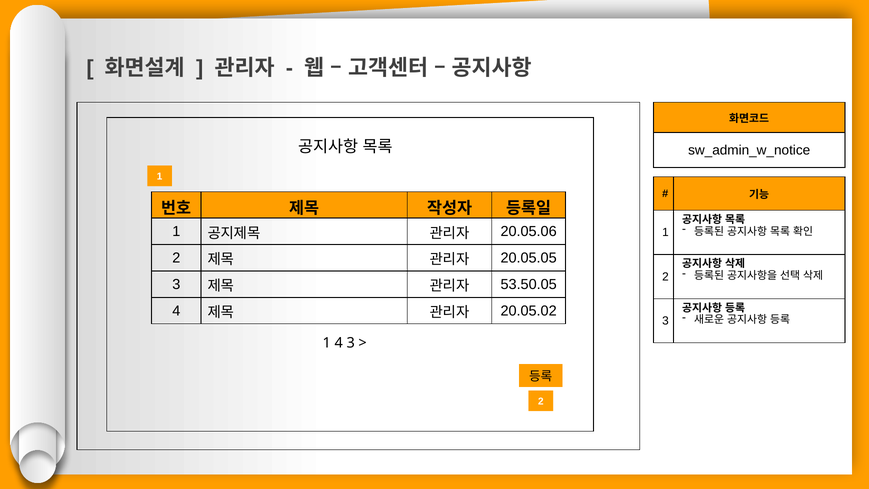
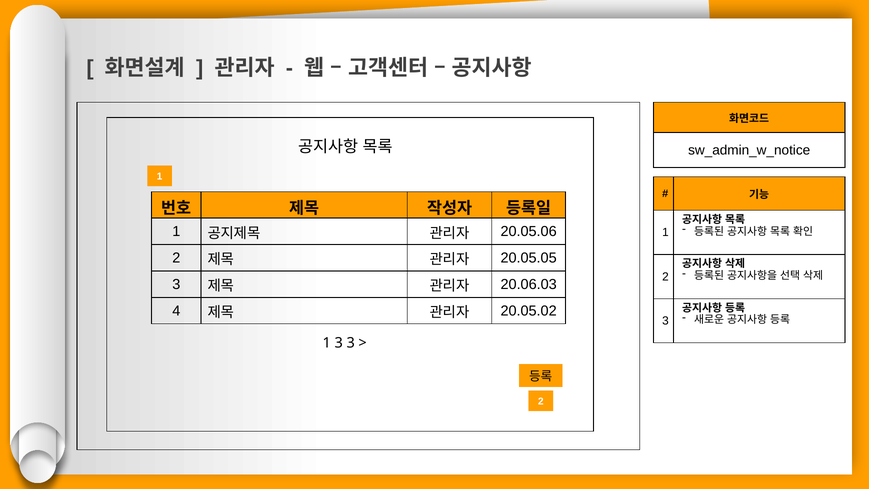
53.50.05: 53.50.05 -> 20.06.03 (529, 284)
1 4: 4 -> 3 (339, 343)
